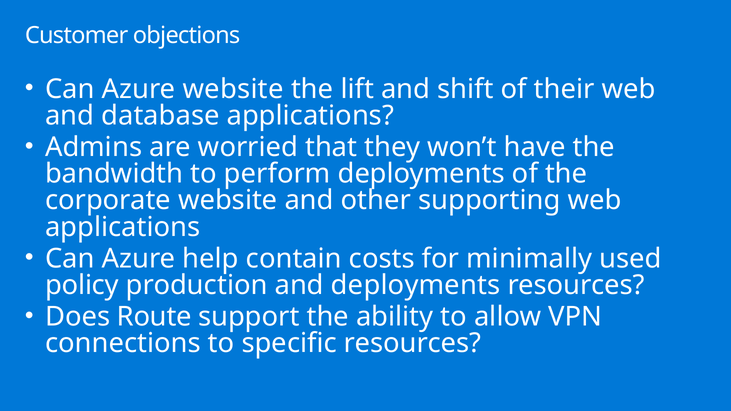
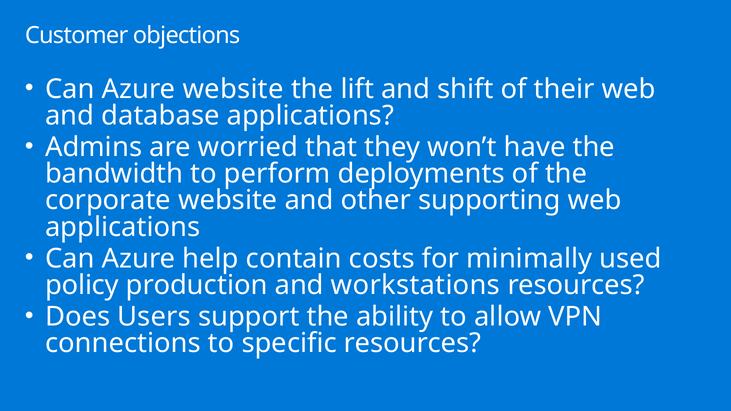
and deployments: deployments -> workstations (416, 285)
Route: Route -> Users (154, 317)
